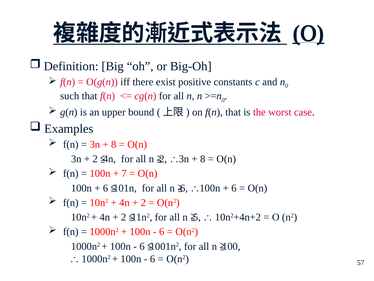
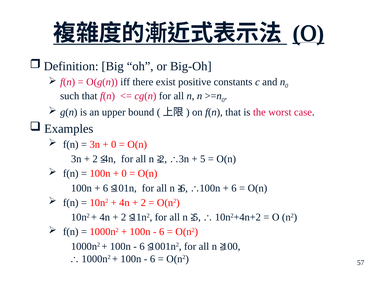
8: 8 -> 0 (114, 144)
8: 8 -> 5 (203, 159)
7: 7 -> 0 (124, 173)
